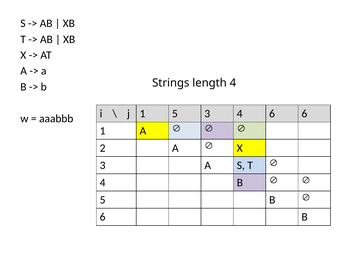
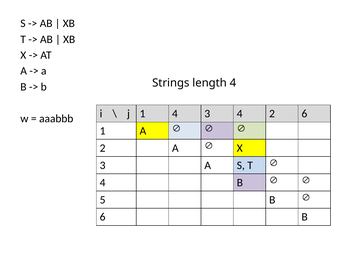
1 5: 5 -> 4 (175, 114)
4 6: 6 -> 2 (272, 114)
